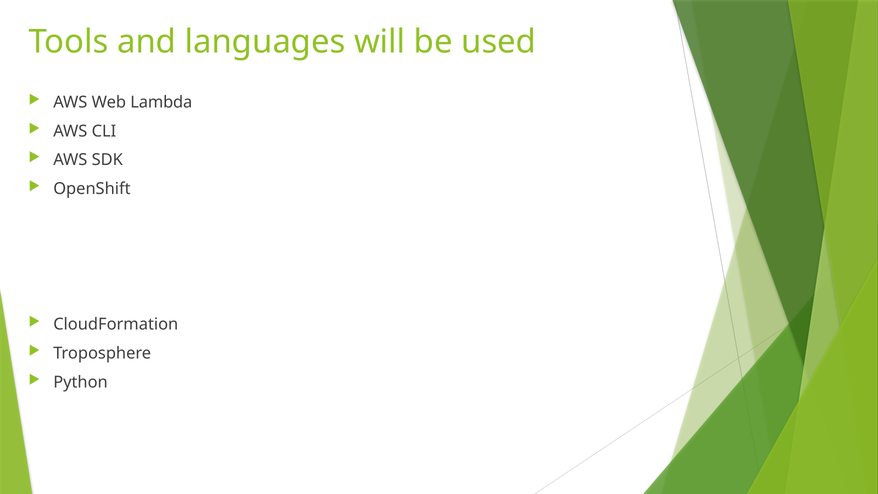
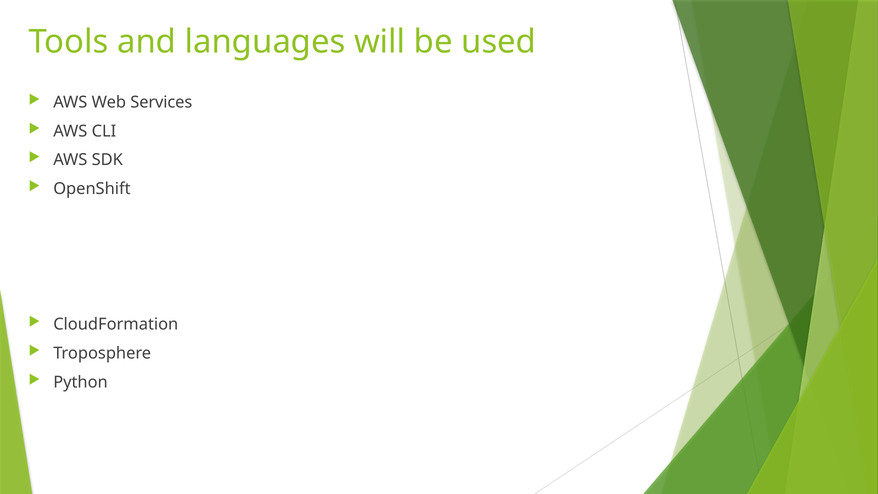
Lambda: Lambda -> Services (161, 102)
